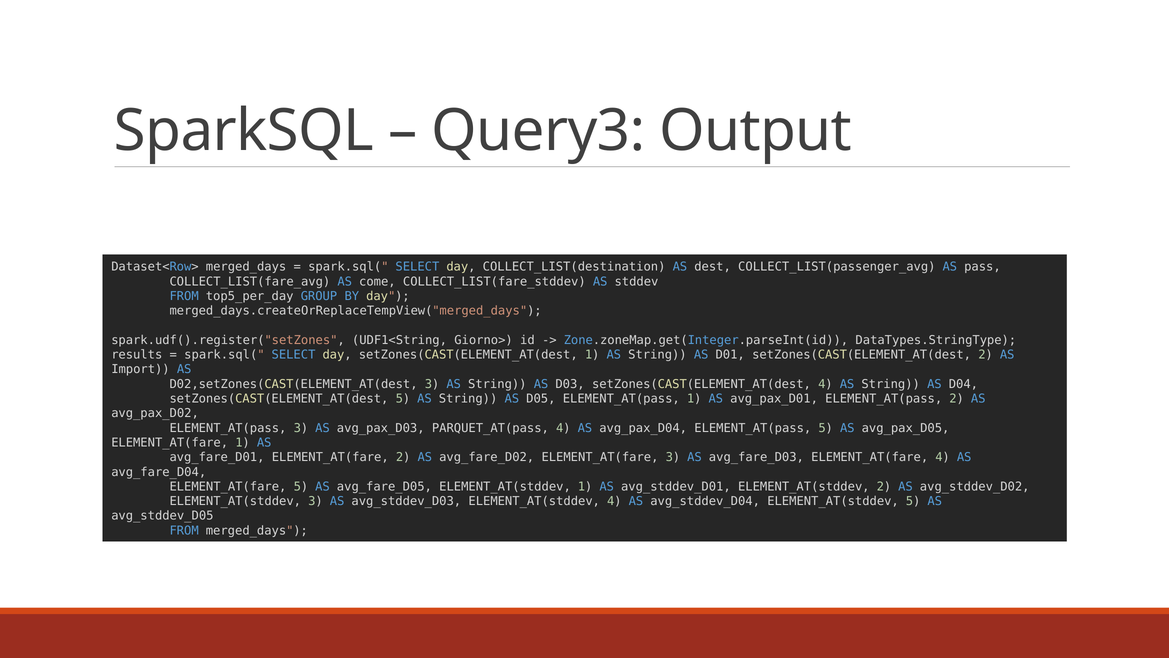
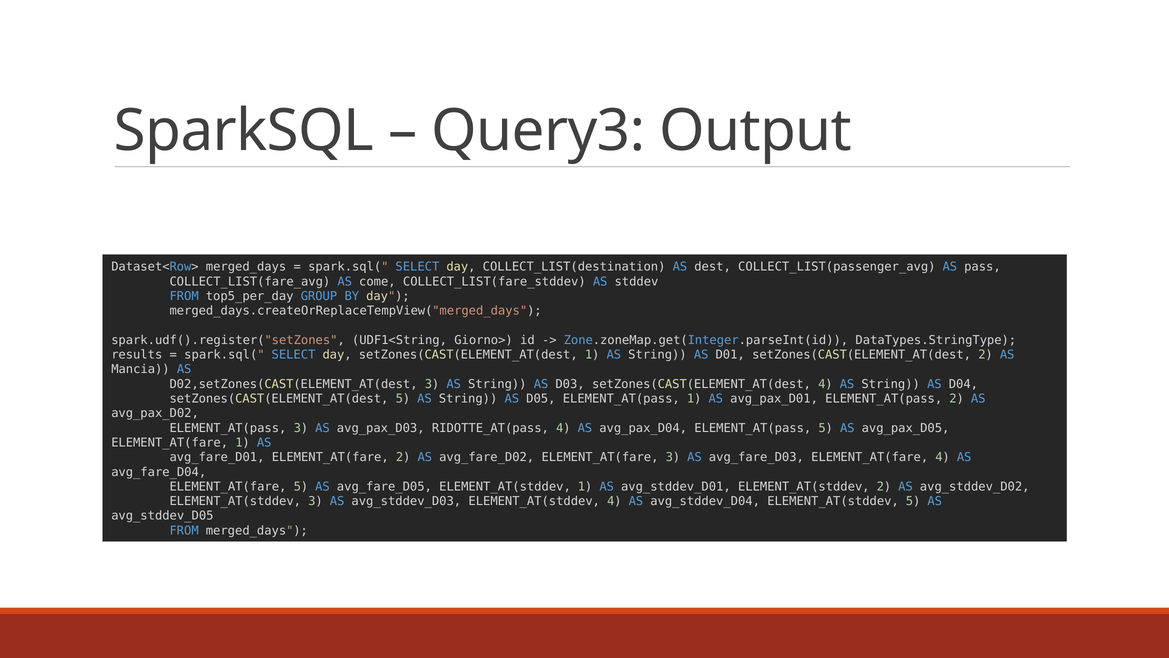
Import: Import -> Mancia (140, 369)
PARQUET_AT(pass: PARQUET_AT(pass -> RIDOTTE_AT(pass (490, 428)
